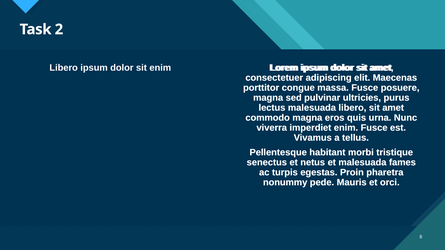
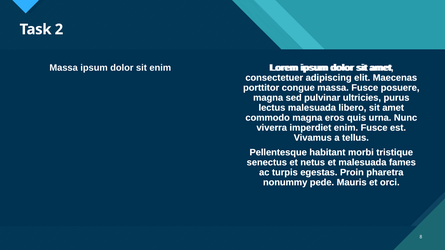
Libero: Libero -> Massa (64, 68)
